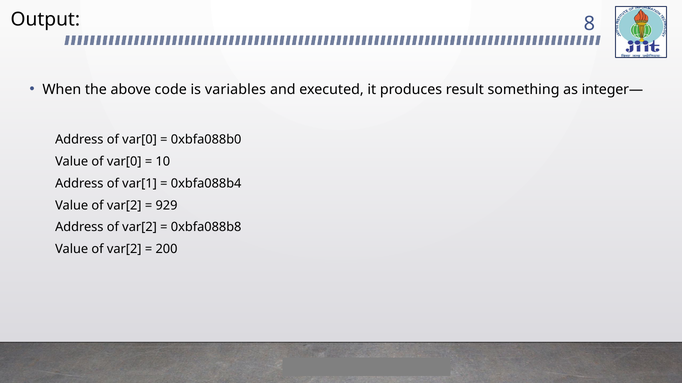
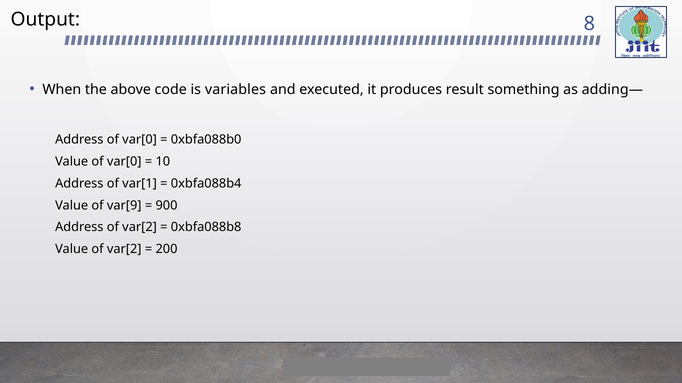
integer—: integer— -> adding— (612, 89)
var[2: var[2 -> var[9 (124, 206)
929: 929 -> 900 (167, 206)
